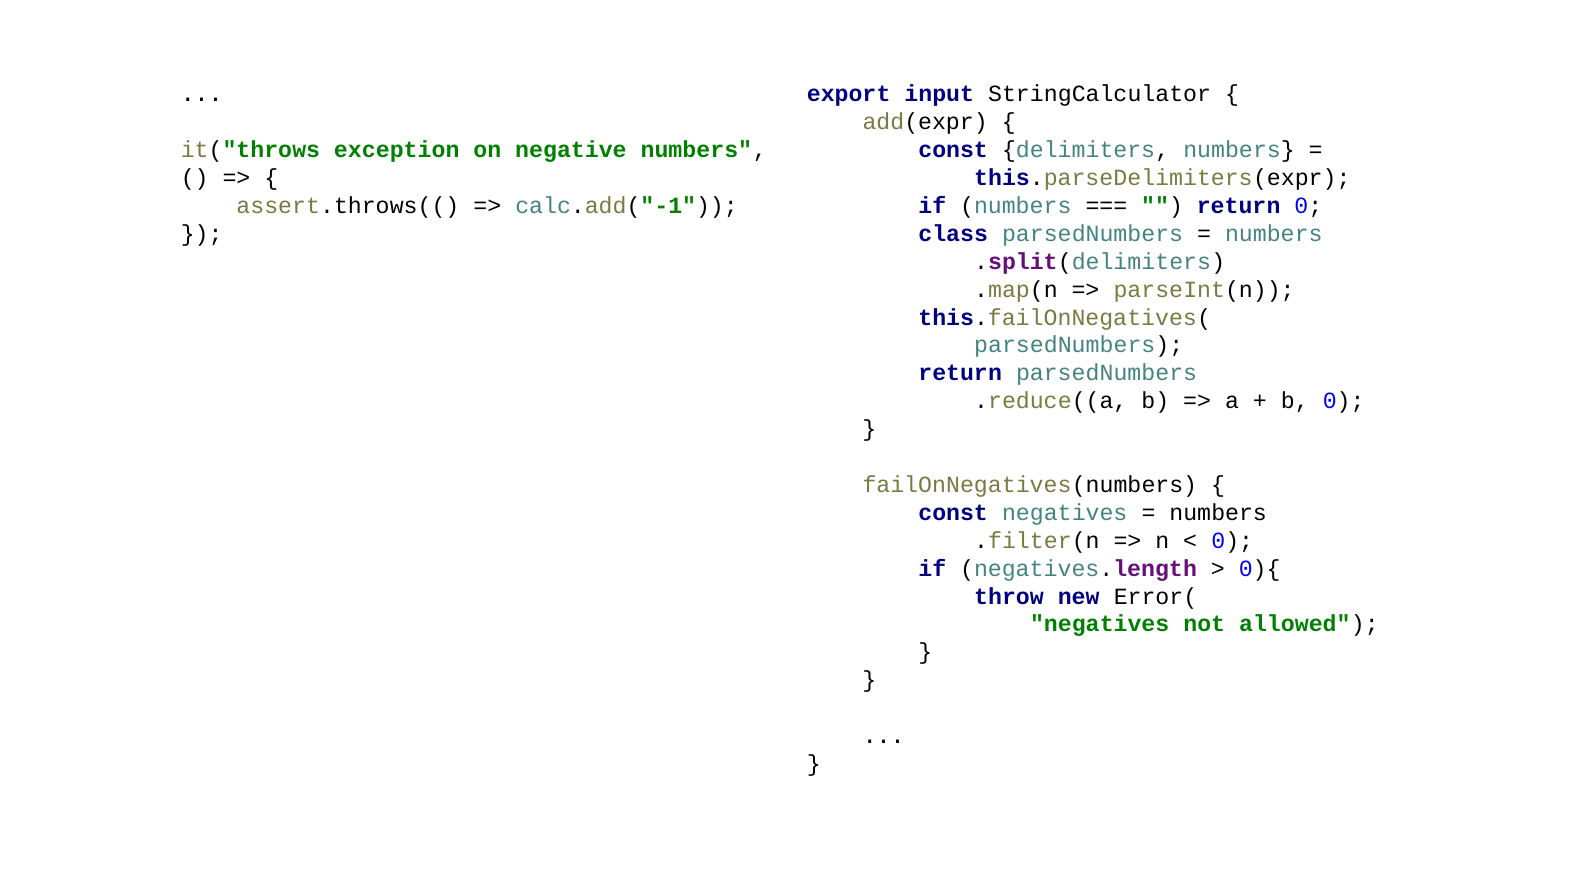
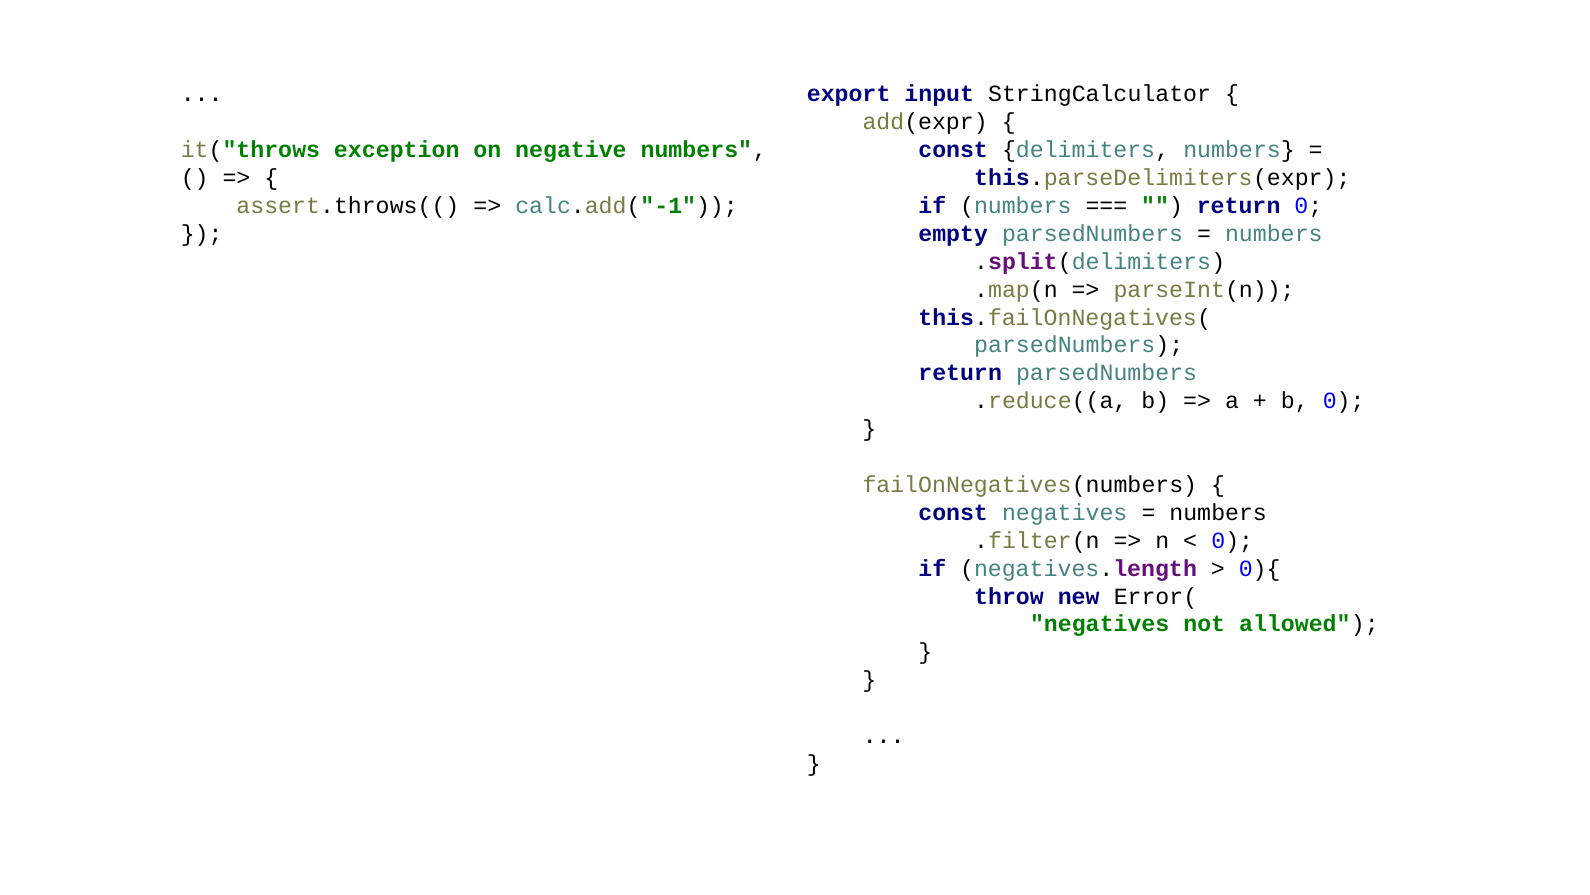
class: class -> empty (953, 233)
